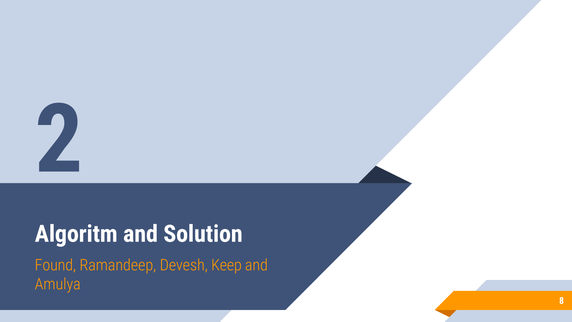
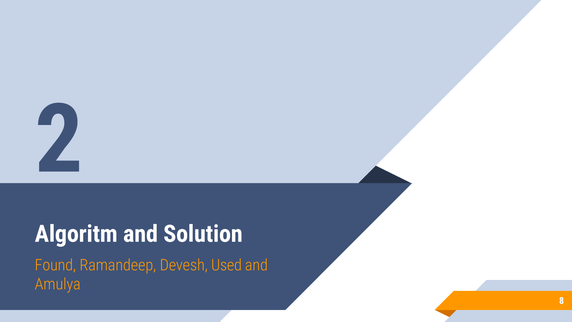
Keep: Keep -> Used (226, 265)
